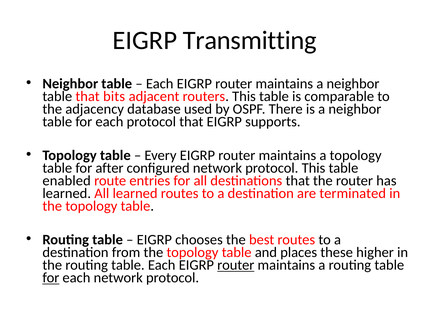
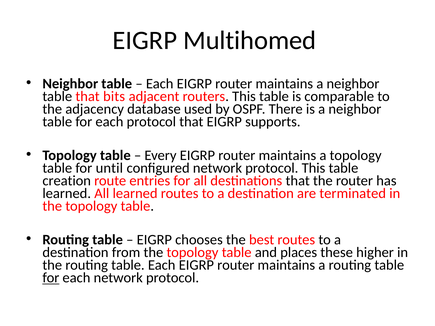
Transmitting: Transmitting -> Multihomed (250, 41)
after: after -> until (109, 168)
enabled: enabled -> creation (67, 181)
router underline: present -> none (236, 265)
